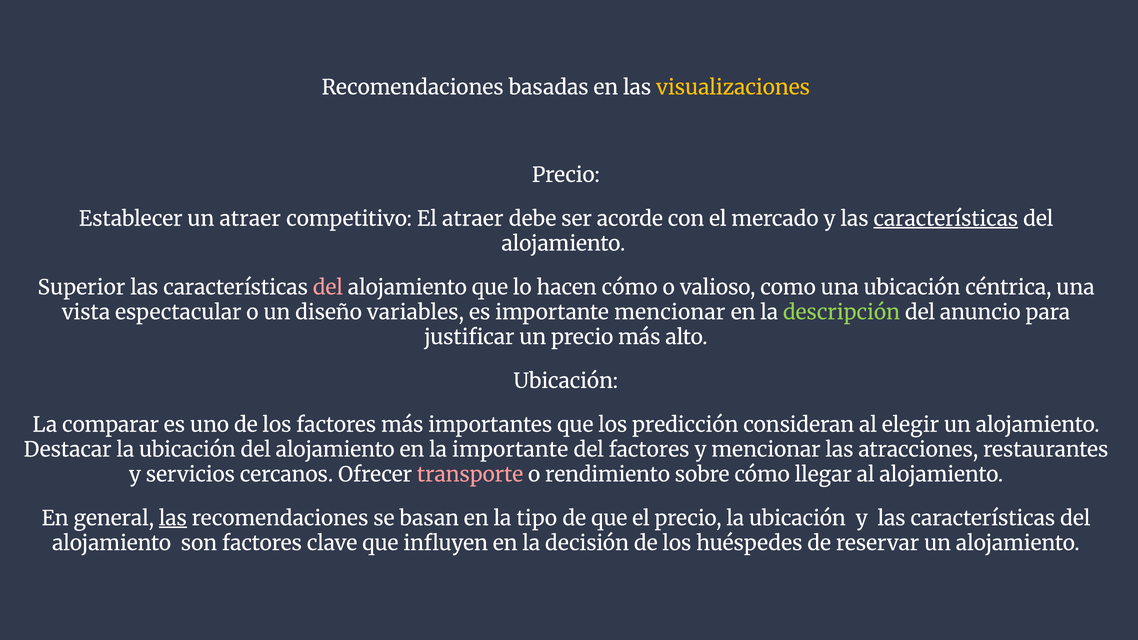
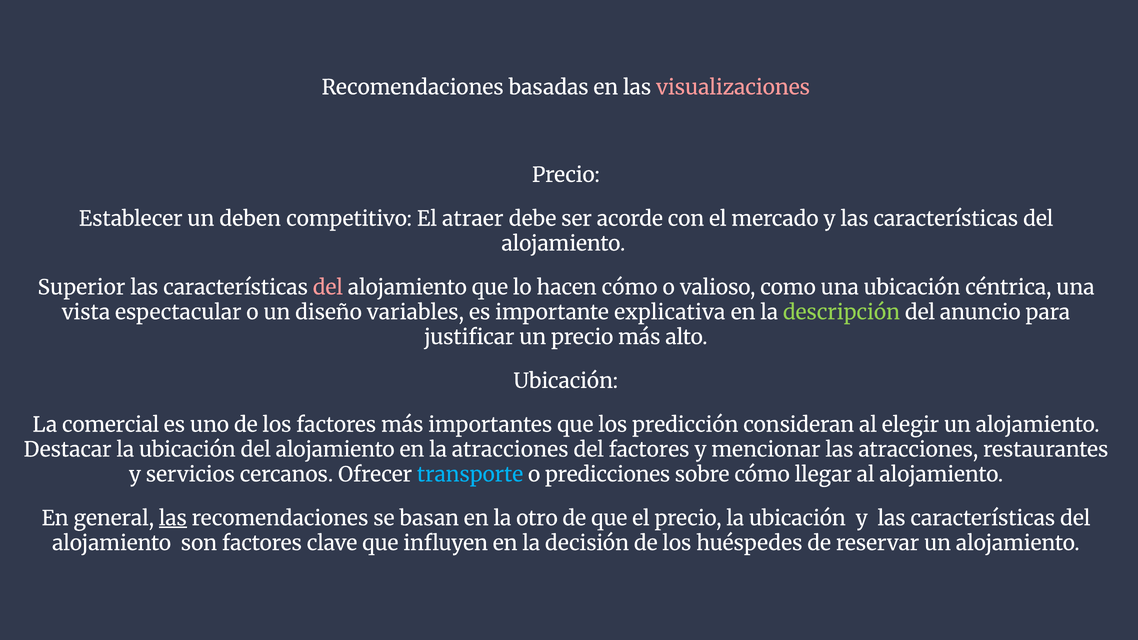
visualizaciones colour: yellow -> pink (733, 88)
un atraer: atraer -> deben (250, 219)
características underline: present -> none (946, 219)
importante mencionar: mencionar -> explicativa (670, 312)
comparar: comparar -> comercial (111, 425)
la importante: importante -> atracciones (510, 450)
transporte colour: pink -> light blue (470, 475)
rendimiento: rendimiento -> predicciones (608, 475)
tipo: tipo -> otro (537, 519)
